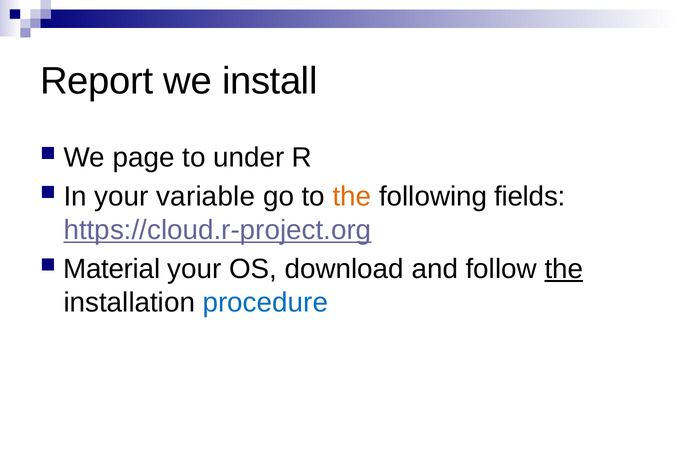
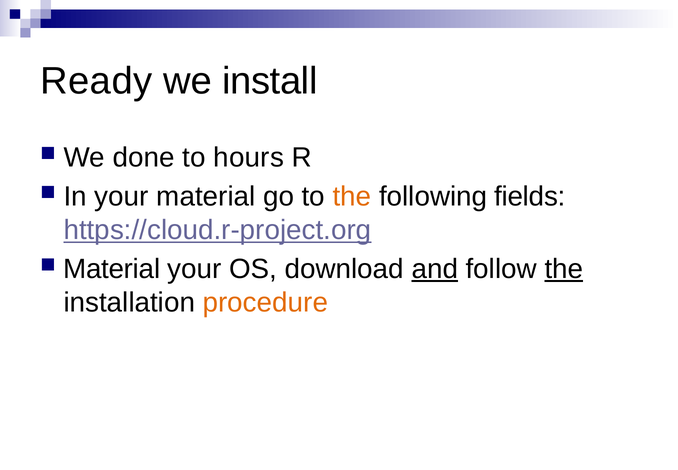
Report: Report -> Ready (96, 81)
page: page -> done (144, 157)
under: under -> hours (249, 157)
your variable: variable -> material (206, 196)
and underline: none -> present (435, 269)
procedure colour: blue -> orange (265, 302)
